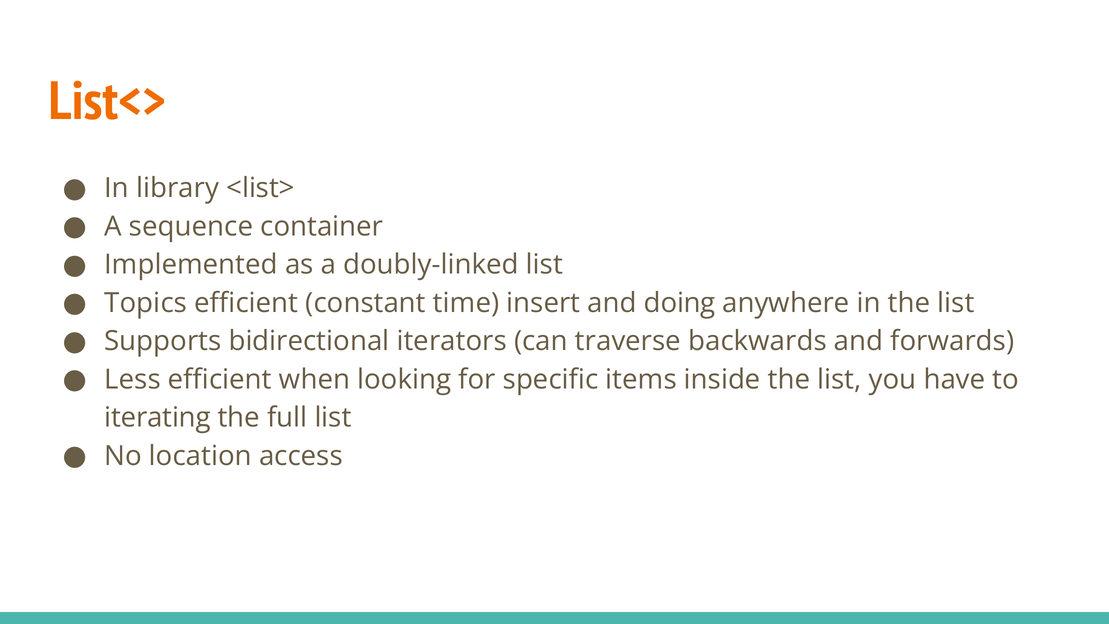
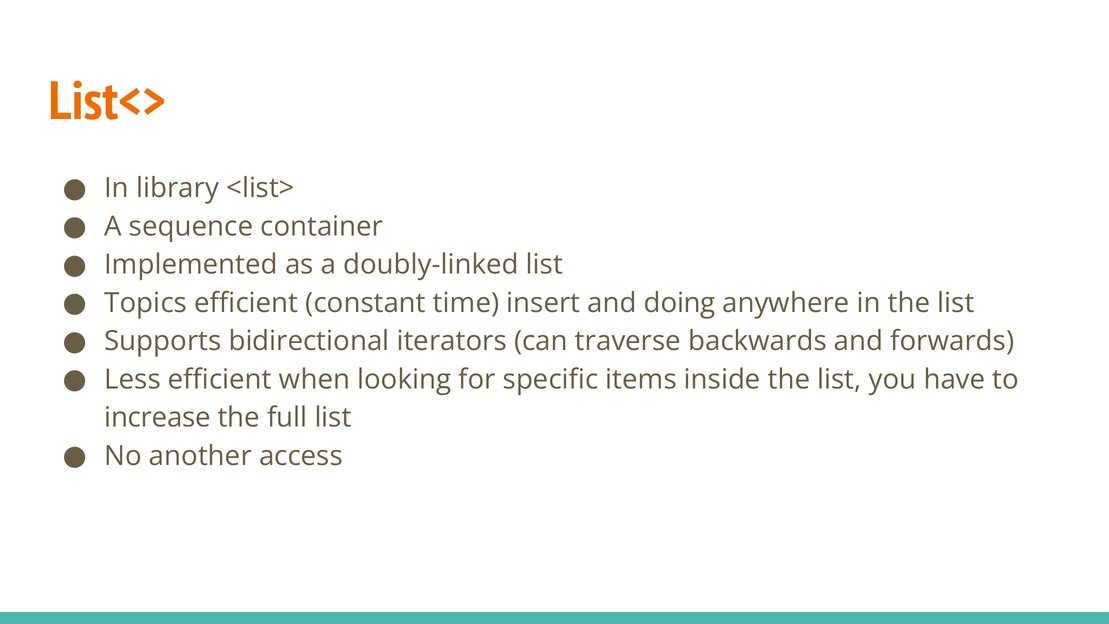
iterating: iterating -> increase (158, 418)
location: location -> another (200, 456)
